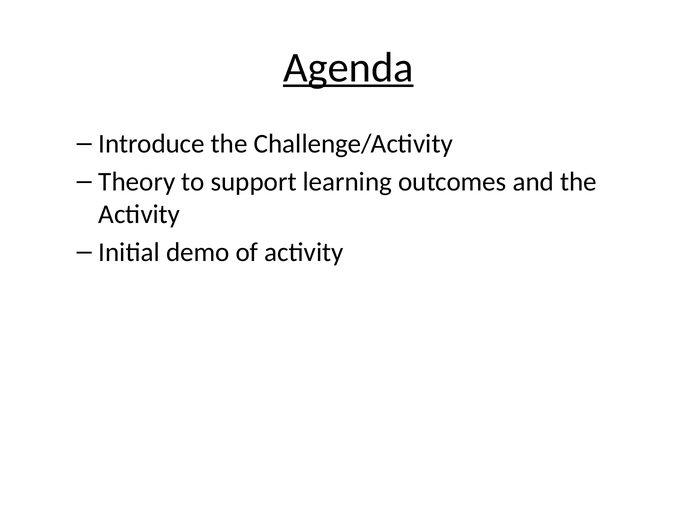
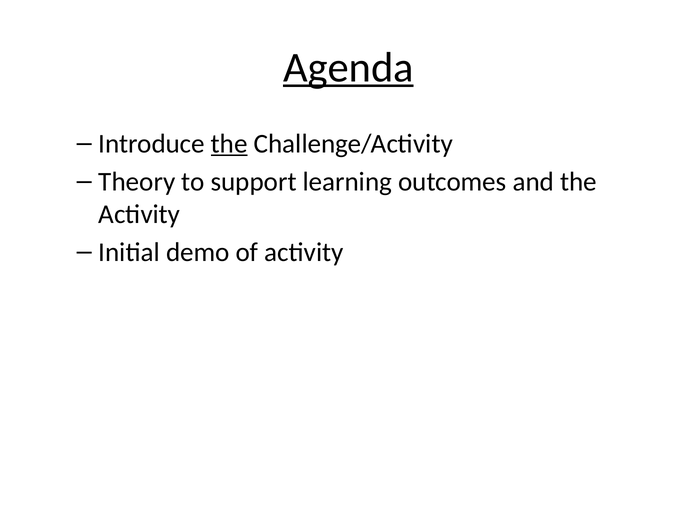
the underline: none -> present (229, 144)
